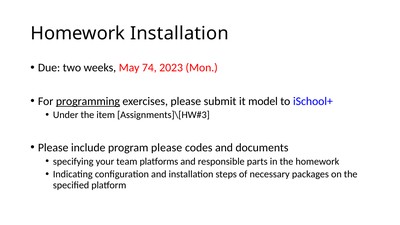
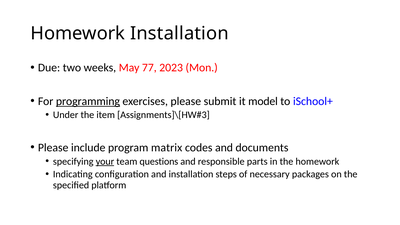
74: 74 -> 77 (149, 68)
program please: please -> matrix (167, 148)
your underline: none -> present (105, 161)
platforms: platforms -> questions (159, 161)
